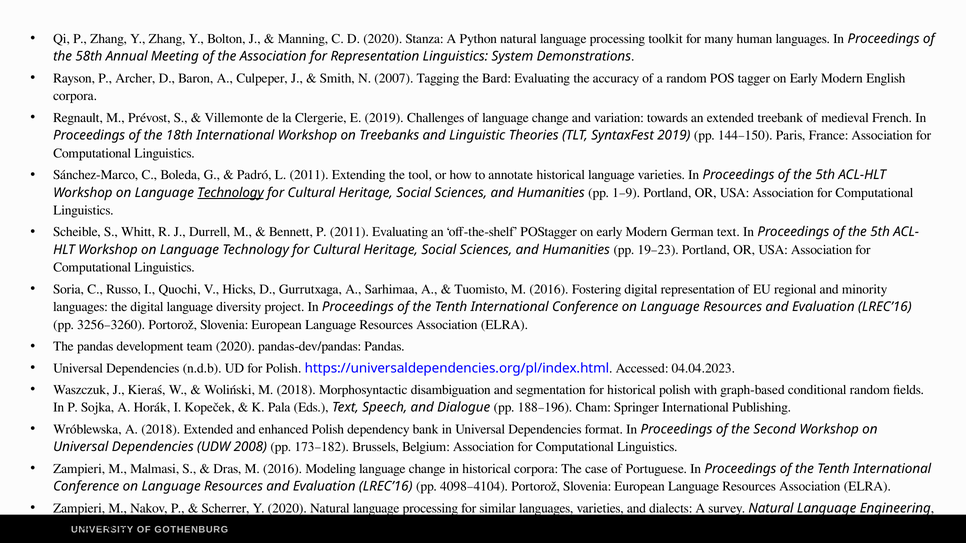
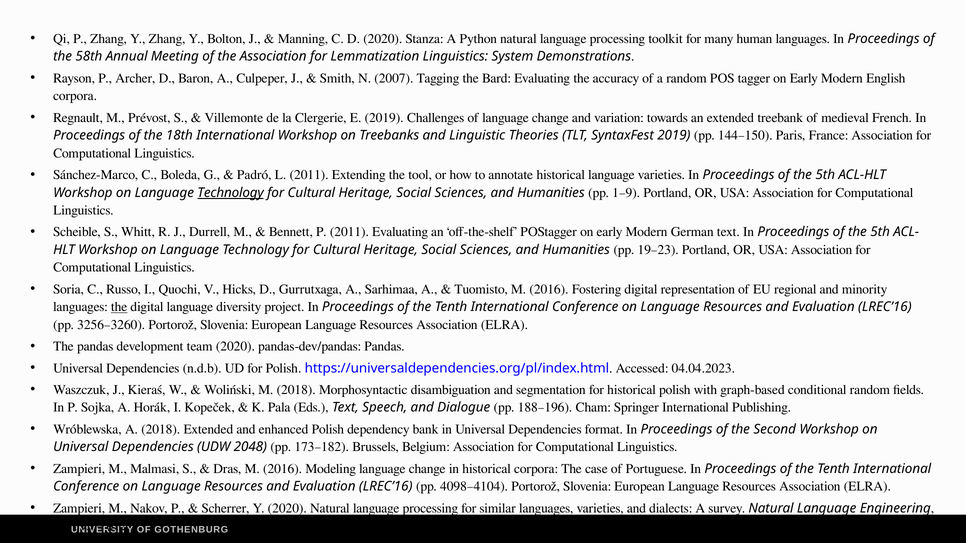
for Representation: Representation -> Lemmatization (375, 57)
the underline: none -> present (119, 307)
2008: 2008 -> 2048 (250, 447)
